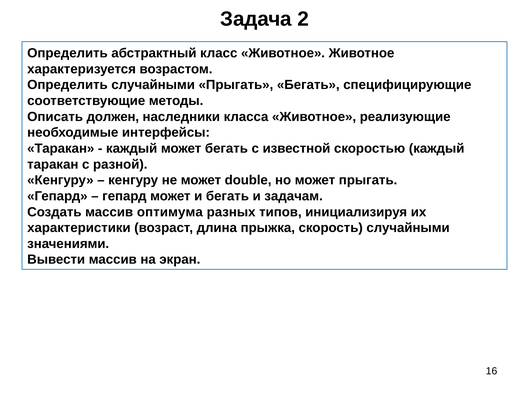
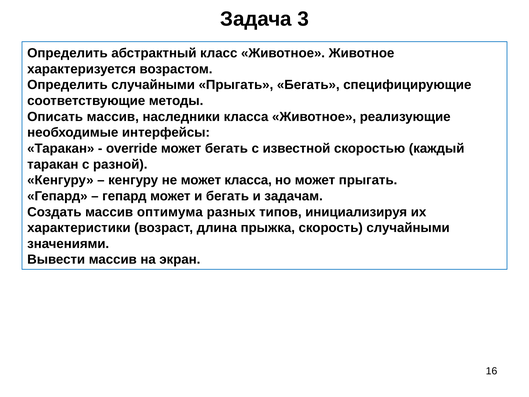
2: 2 -> 3 (303, 19)
Описать должен: должен -> массив (113, 117)
каждый: каждый -> override (132, 148)
может double: double -> класса (248, 180)
